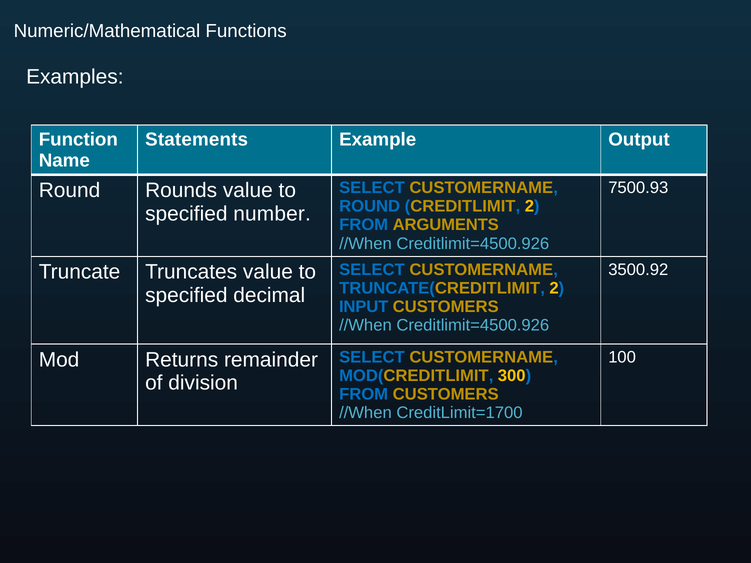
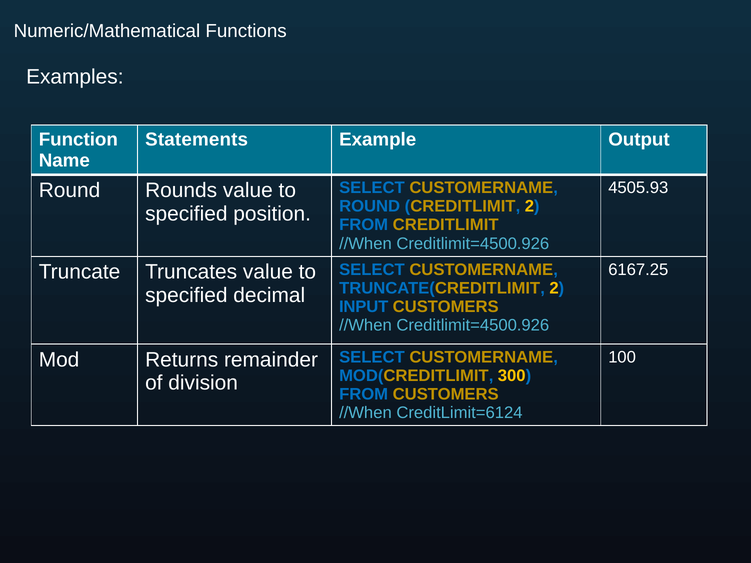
7500.93: 7500.93 -> 4505.93 (638, 188)
number: number -> position (272, 214)
FROM ARGUMENTS: ARGUMENTS -> CREDITLIMIT (446, 225)
3500.92: 3500.92 -> 6167.25 (638, 270)
CreditLimit=1700: CreditLimit=1700 -> CreditLimit=6124 (459, 413)
